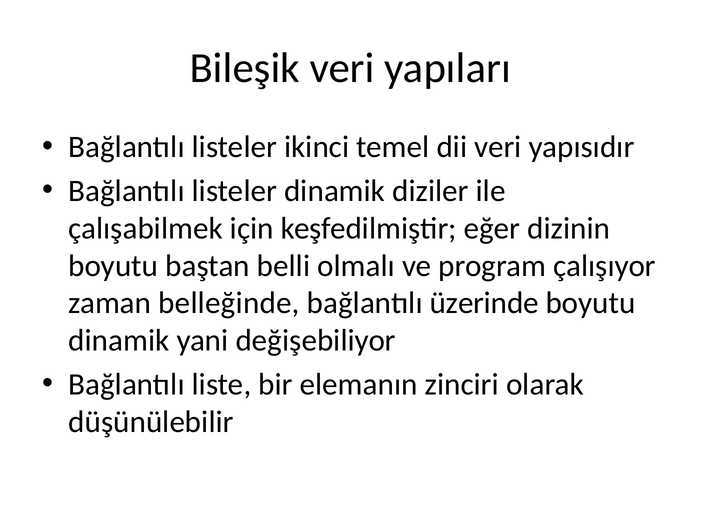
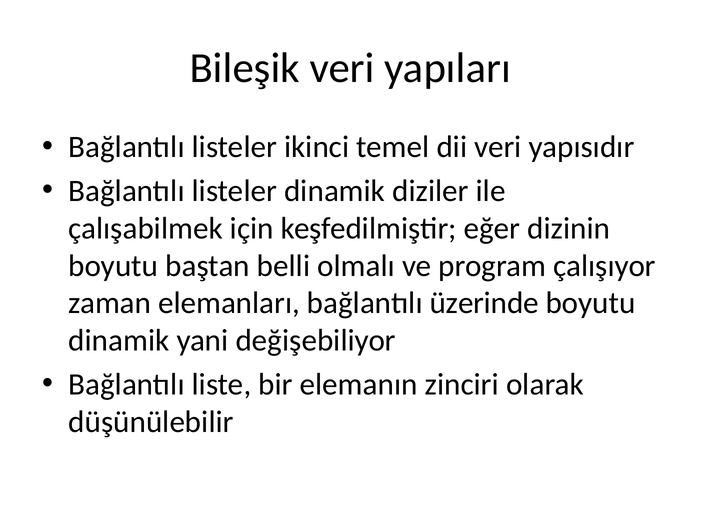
belleğinde: belleğinde -> elemanları (229, 303)
